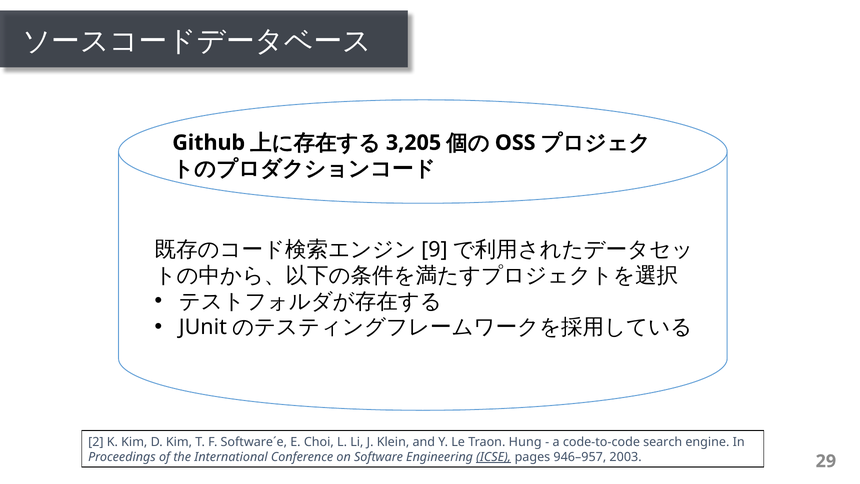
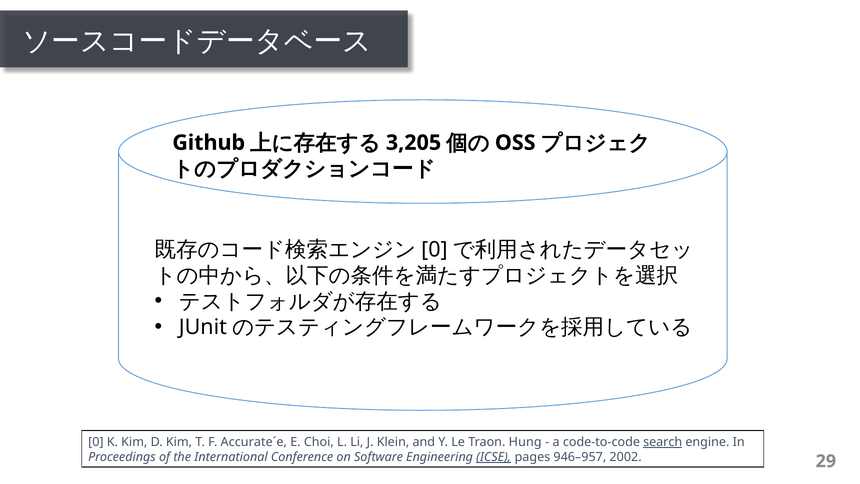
9: 9 -> 0 (434, 250)
2: 2 -> 0 (96, 442)
Software´e: Software´e -> Accurate´e (254, 442)
search underline: none -> present (663, 442)
2003: 2003 -> 2002 (626, 457)
